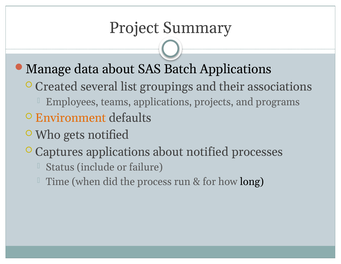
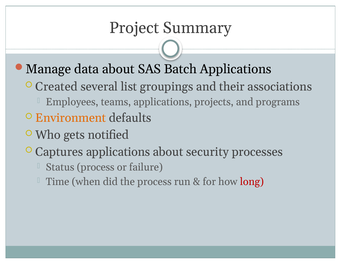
about notified: notified -> security (207, 152)
Status include: include -> process (96, 167)
long colour: black -> red (252, 181)
